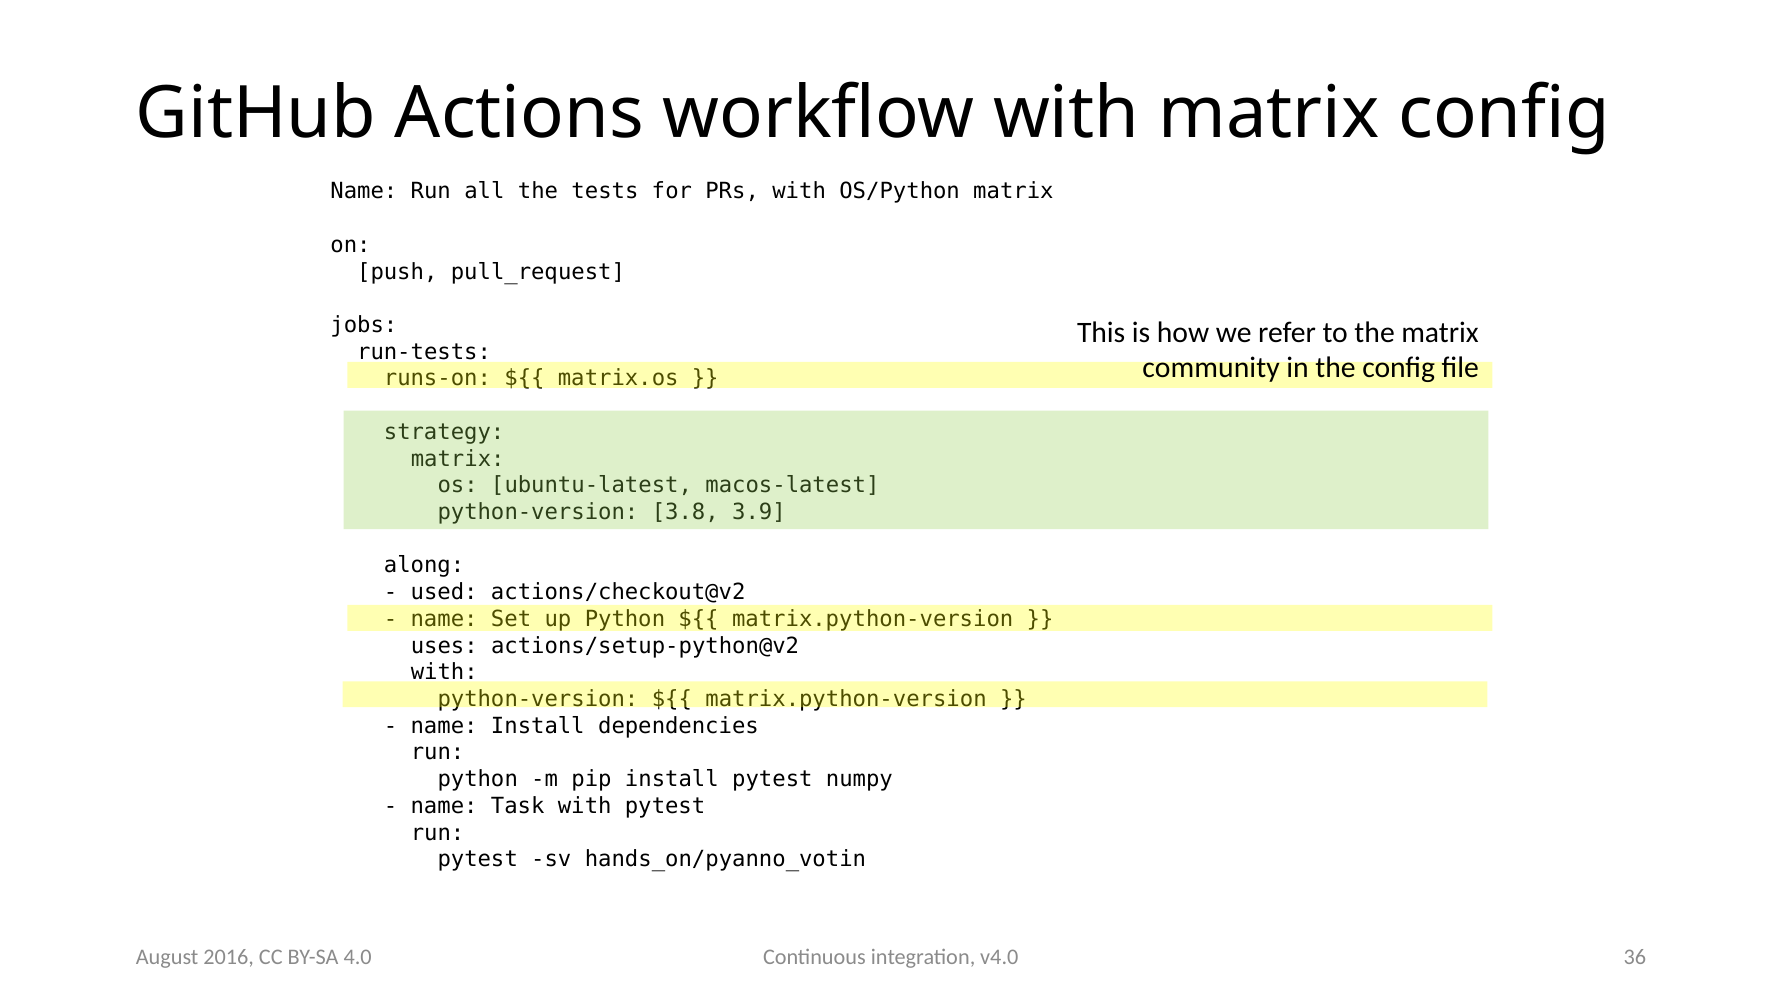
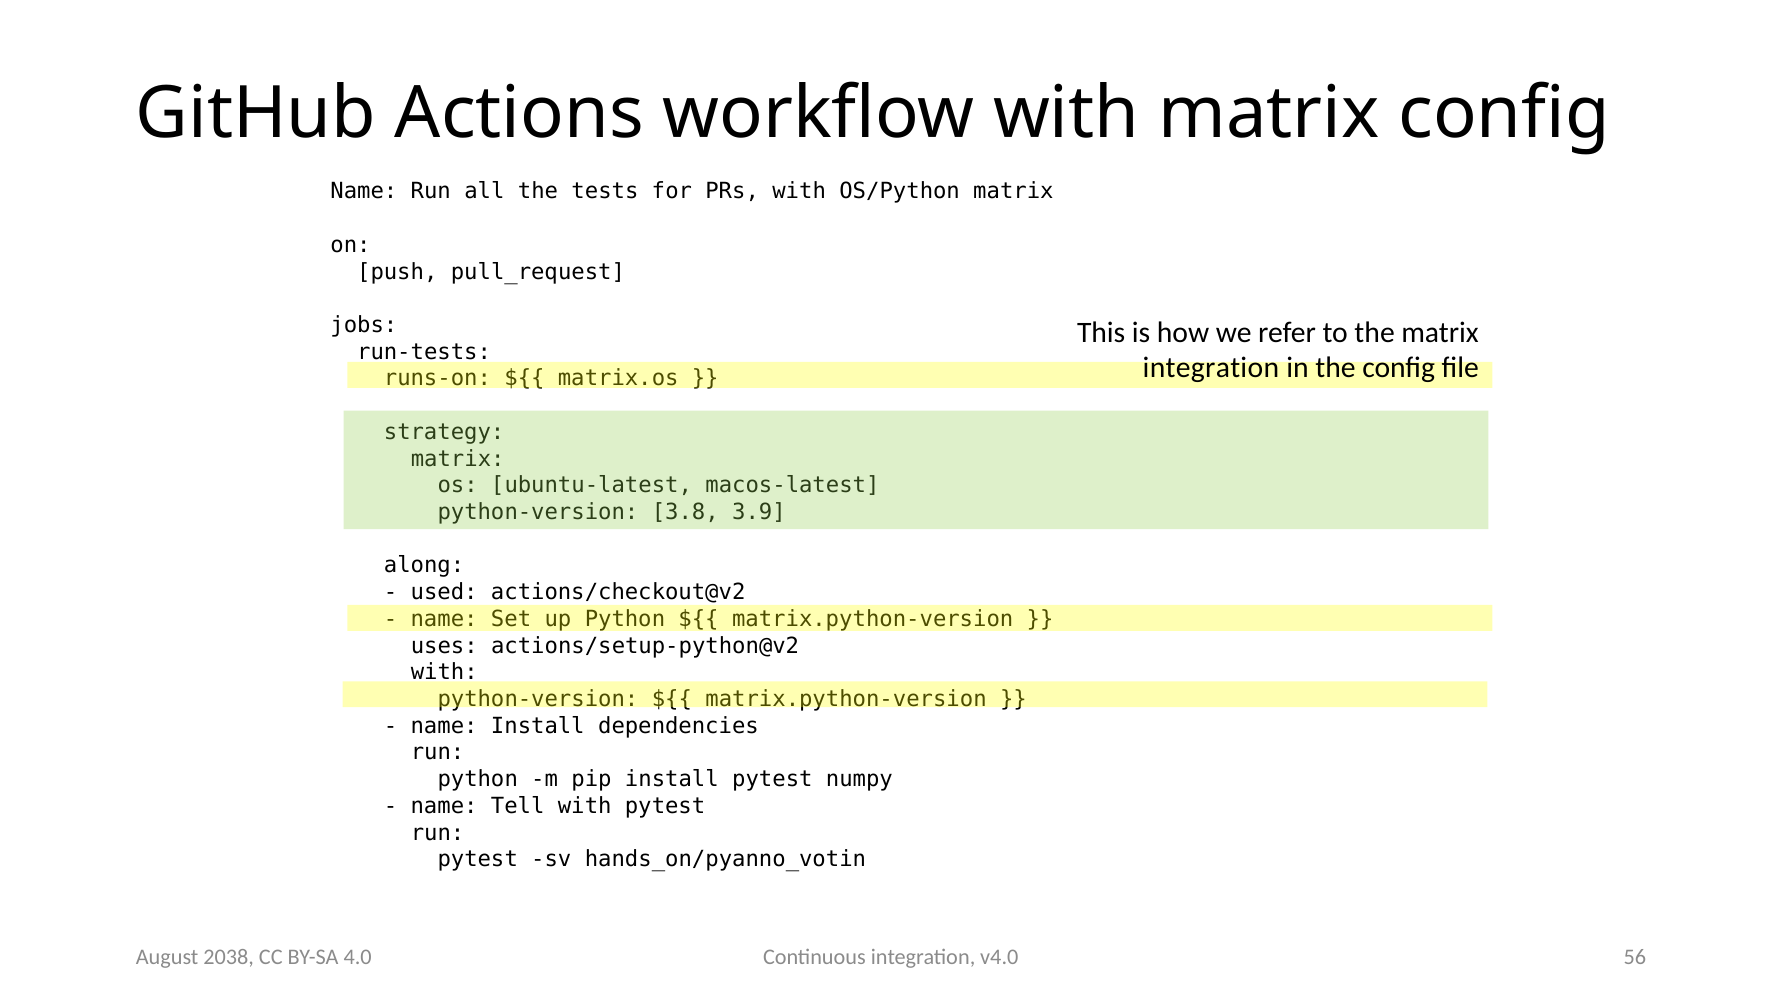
community: community -> integration (1211, 368)
Task: Task -> Tell (518, 806)
36: 36 -> 56 (1635, 957)
2016: 2016 -> 2038 (229, 957)
